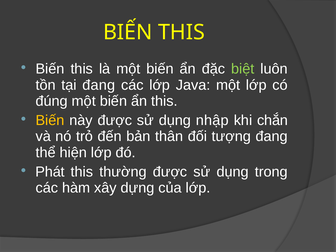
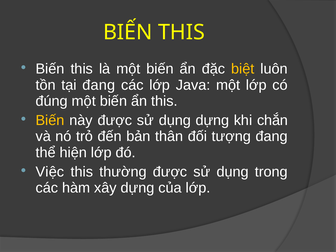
biệt colour: light green -> yellow (243, 69)
dụng nhập: nhập -> dựng (212, 120)
Phát: Phát -> Việc (50, 172)
